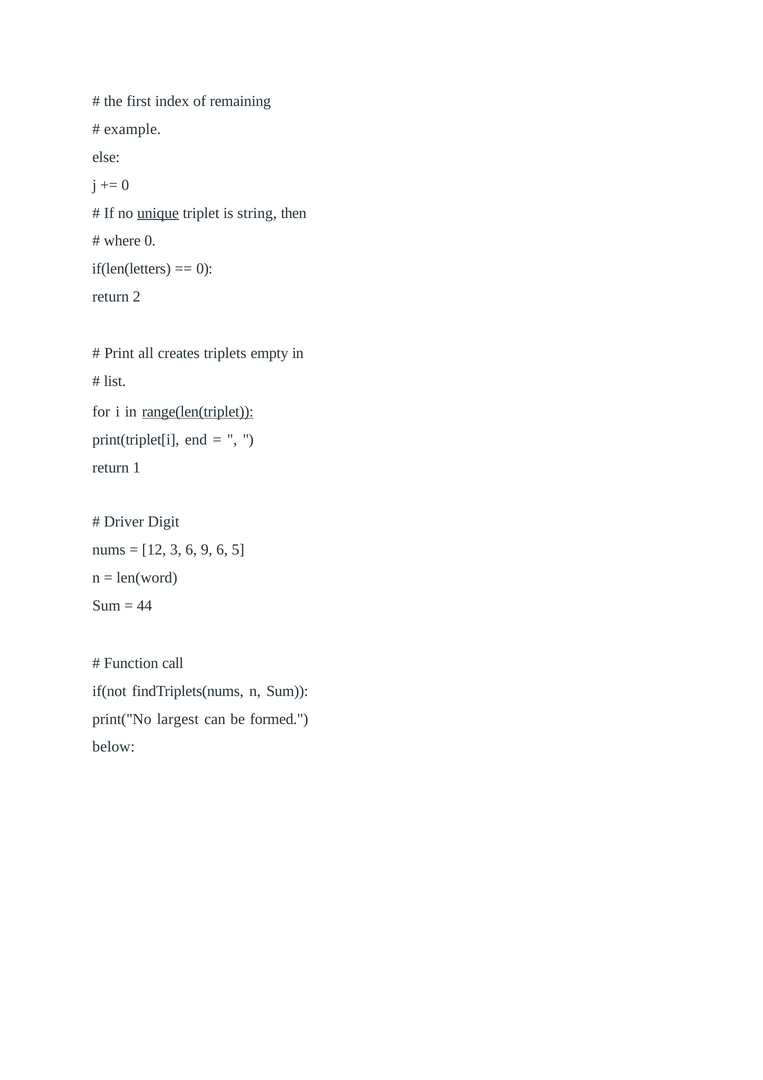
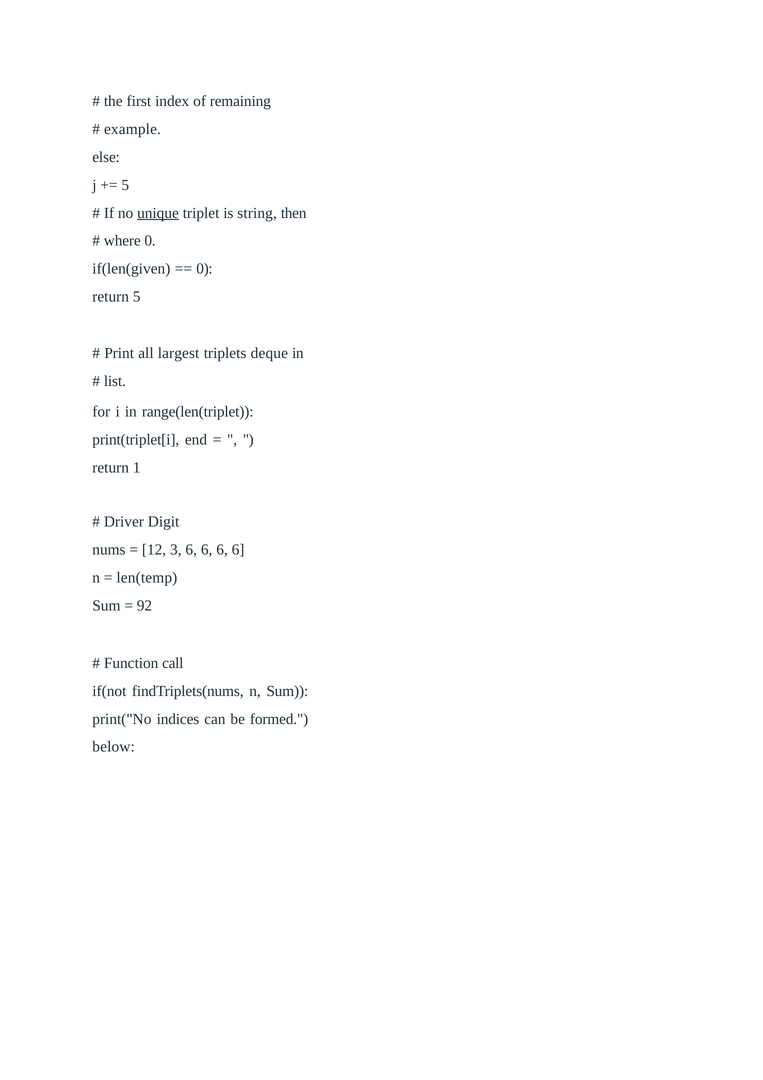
0: 0 -> 5 (125, 185)
if(len(letters: if(len(letters -> if(len(given (131, 269)
return 2: 2 -> 5 (137, 297)
creates: creates -> largest (179, 353)
empty: empty -> deque (269, 353)
range(len(triplet underline: present -> none (198, 412)
3 6 9: 9 -> 6 (207, 550)
5: 5 -> 6 (238, 550)
len(word: len(word -> len(temp (147, 578)
44: 44 -> 92 (144, 606)
largest: largest -> indices (178, 719)
